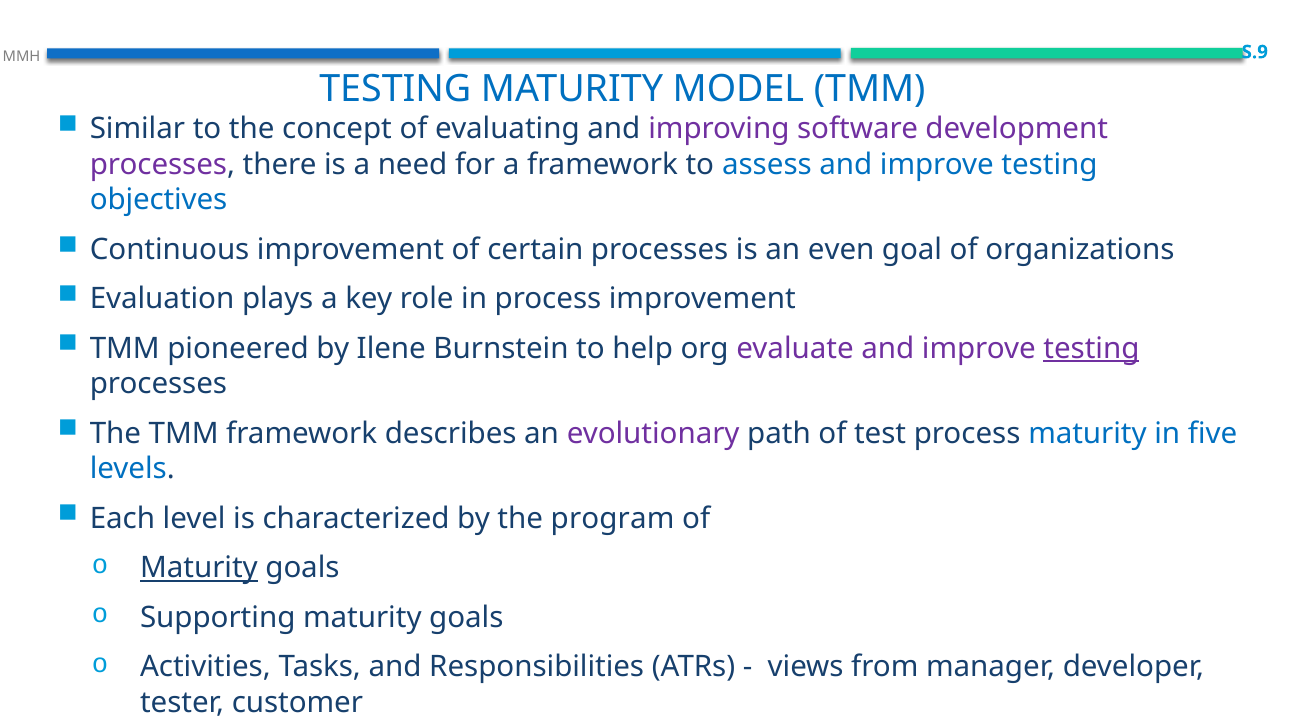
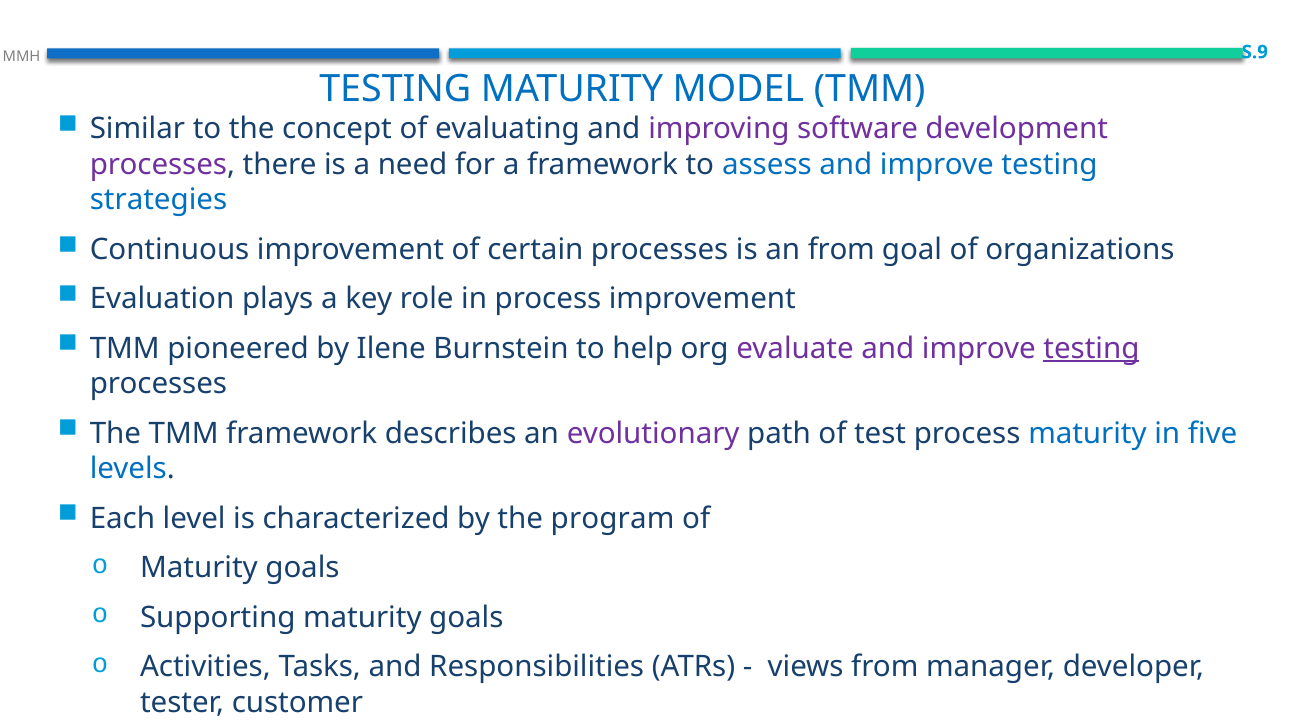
objectives: objectives -> strategies (159, 200)
an even: even -> from (841, 250)
Maturity underline: present -> none (199, 568)
